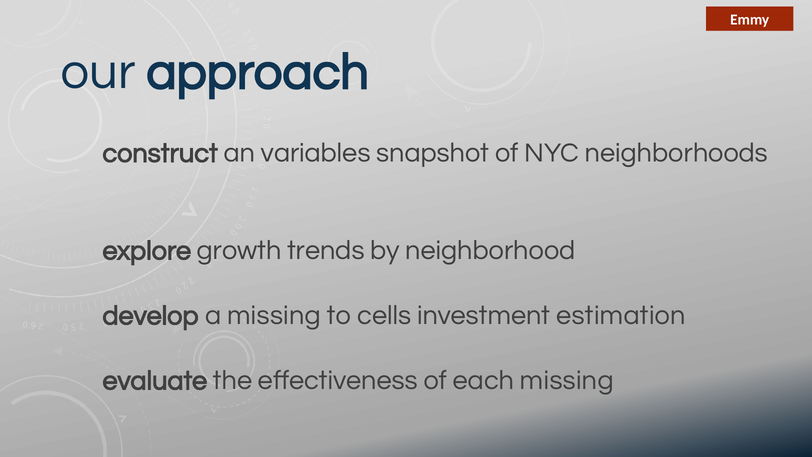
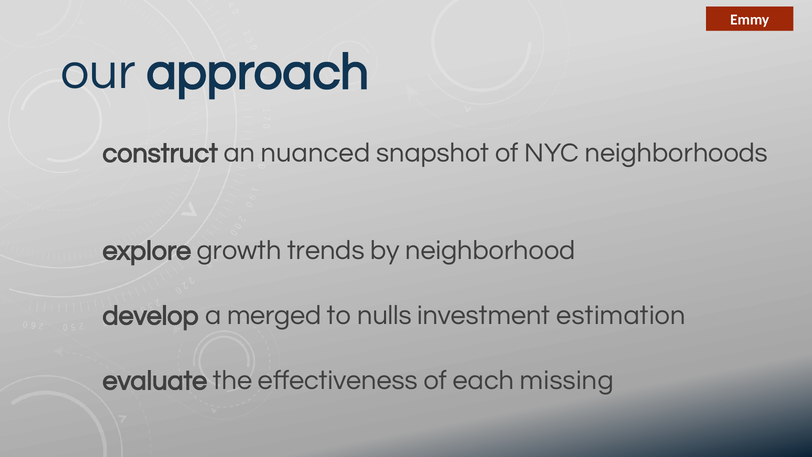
variables: variables -> nuanced (316, 153)
a missing: missing -> merged (274, 315)
cells: cells -> nulls (384, 315)
